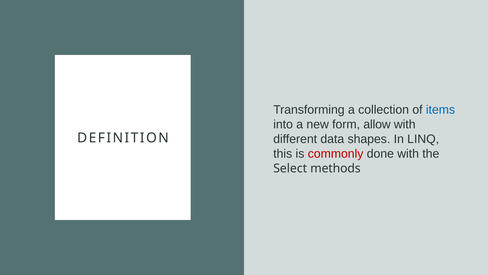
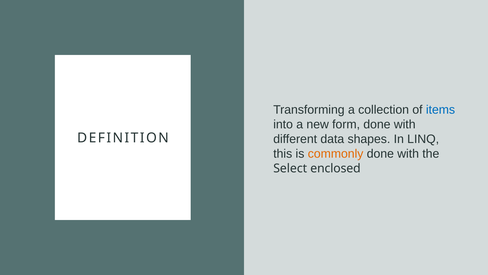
form allow: allow -> done (377, 124)
commonly colour: red -> orange (336, 154)
methods: methods -> enclosed (335, 168)
